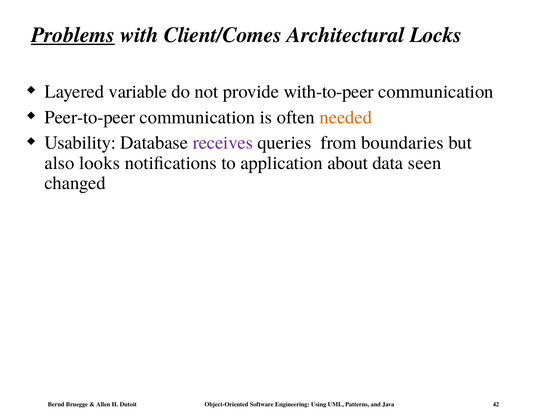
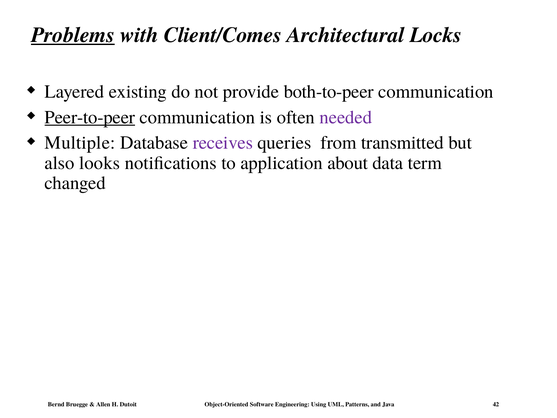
variable: variable -> existing (138, 92)
with-to-peer: with-to-peer -> both-to-peer (329, 92)
Peer-to-peer underline: none -> present (90, 117)
needed colour: orange -> purple (346, 117)
Usability: Usability -> Multiple (80, 143)
boundaries: boundaries -> transmitted (403, 143)
seen: seen -> term (425, 163)
